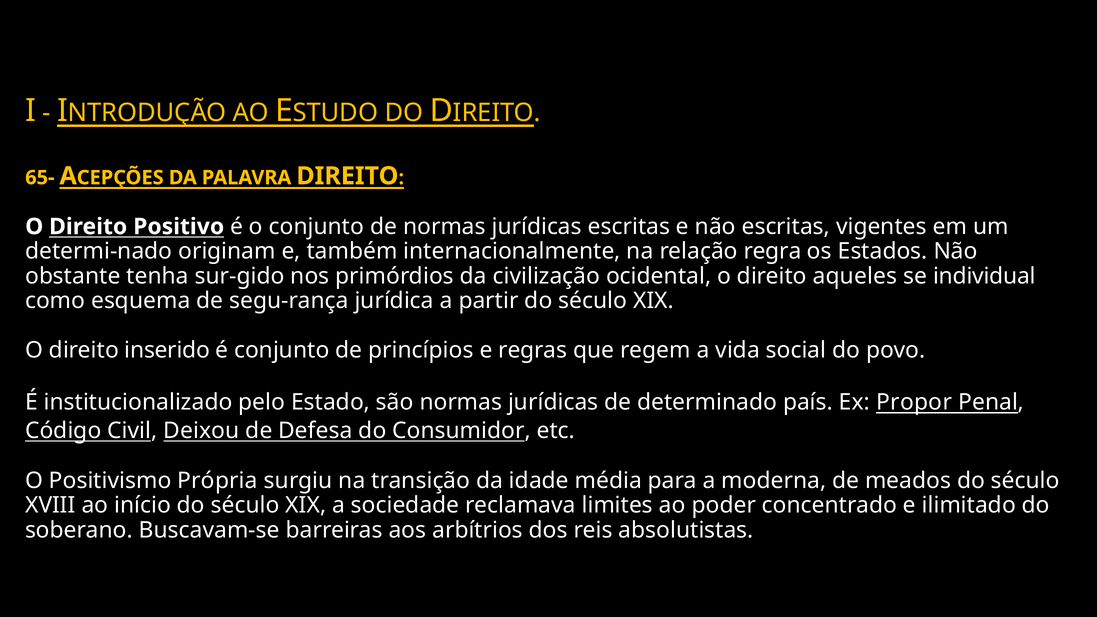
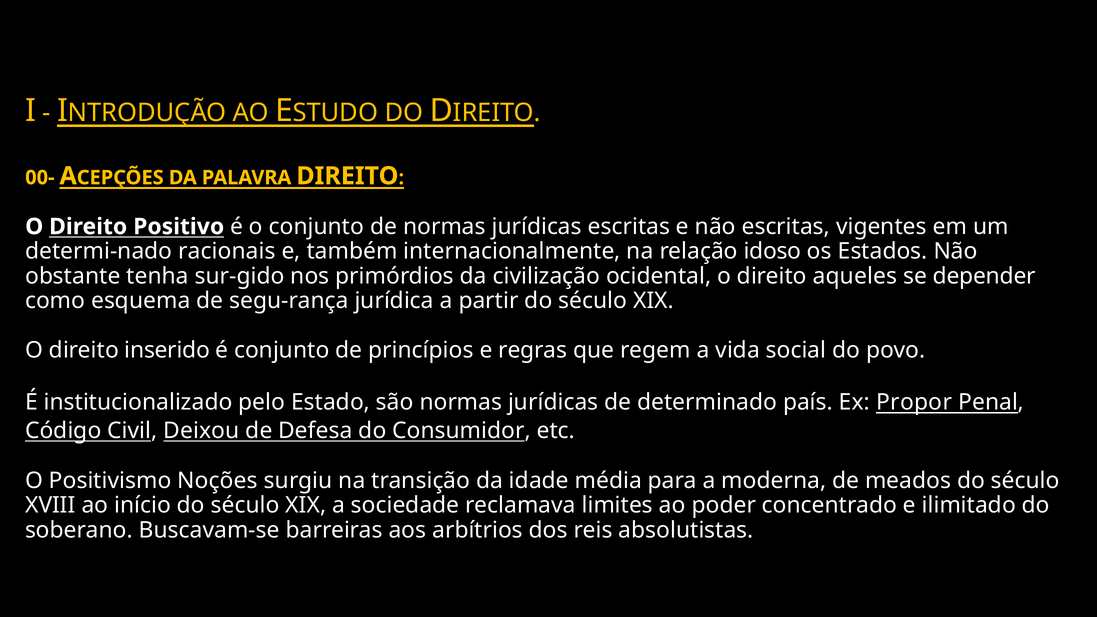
65-: 65- -> 00- (40, 178)
originam: originam -> racionais (227, 251)
regra: regra -> idoso (772, 251)
individual: individual -> depender (984, 276)
Própria: Própria -> Noções (218, 481)
